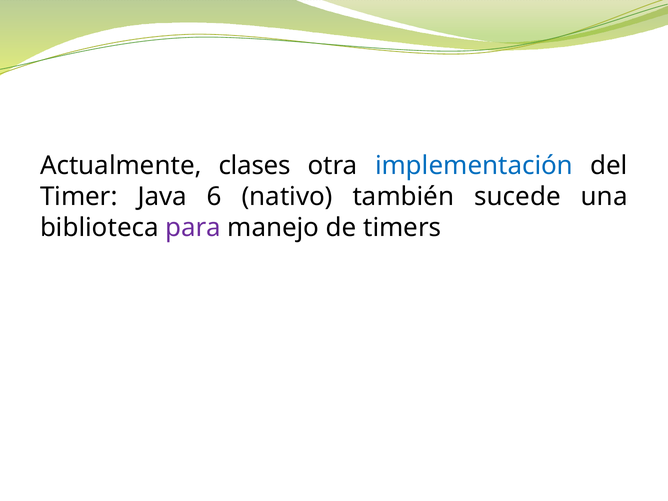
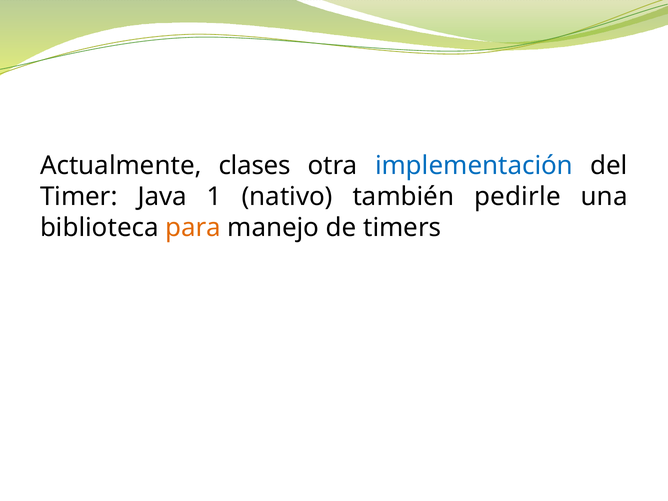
6: 6 -> 1 (214, 197)
sucede: sucede -> pedirle (517, 197)
para colour: purple -> orange (193, 228)
